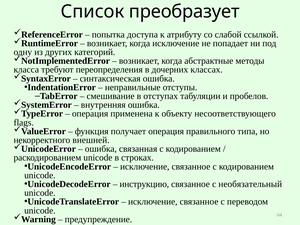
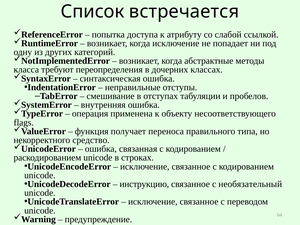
преобразует: преобразует -> встречается (184, 11)
получает операция: операция -> переноса (166, 131)
внешней: внешней -> средство (91, 140)
